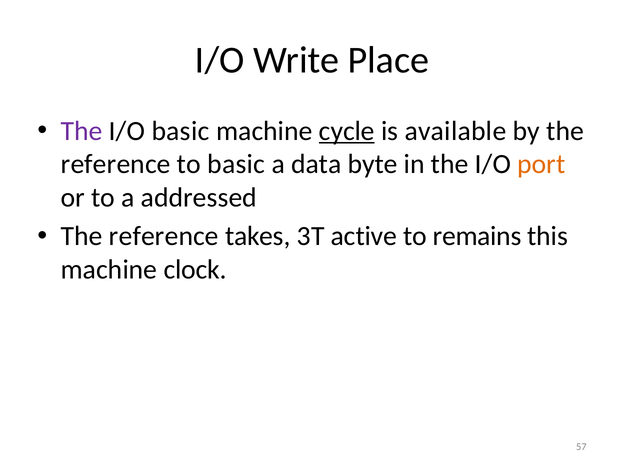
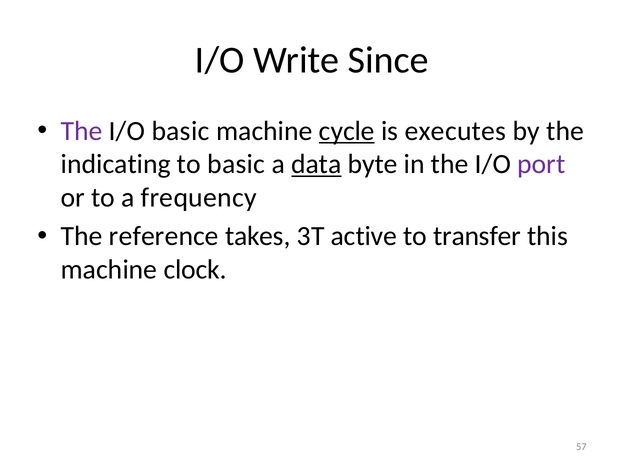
Place: Place -> Since (388, 60)
available: available -> executes (455, 131)
reference: reference -> indicating (116, 164)
data underline: none -> present (316, 164)
port colour: orange -> purple (541, 164)
addressed: addressed -> frequency (199, 197)
remains: remains -> transfer (477, 236)
